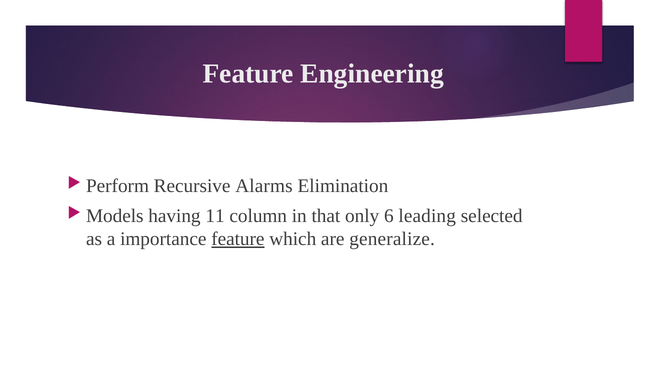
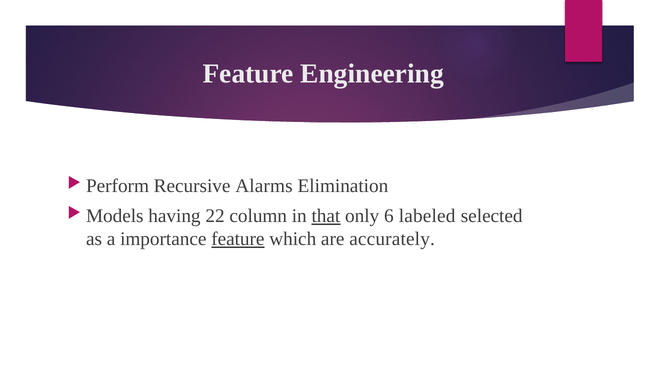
11: 11 -> 22 (215, 216)
that underline: none -> present (326, 216)
leading: leading -> labeled (427, 216)
generalize: generalize -> accurately (392, 239)
